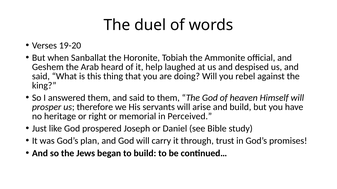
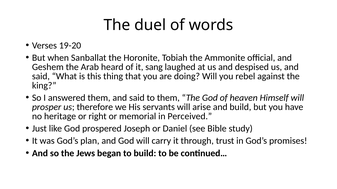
help: help -> sang (154, 67)
